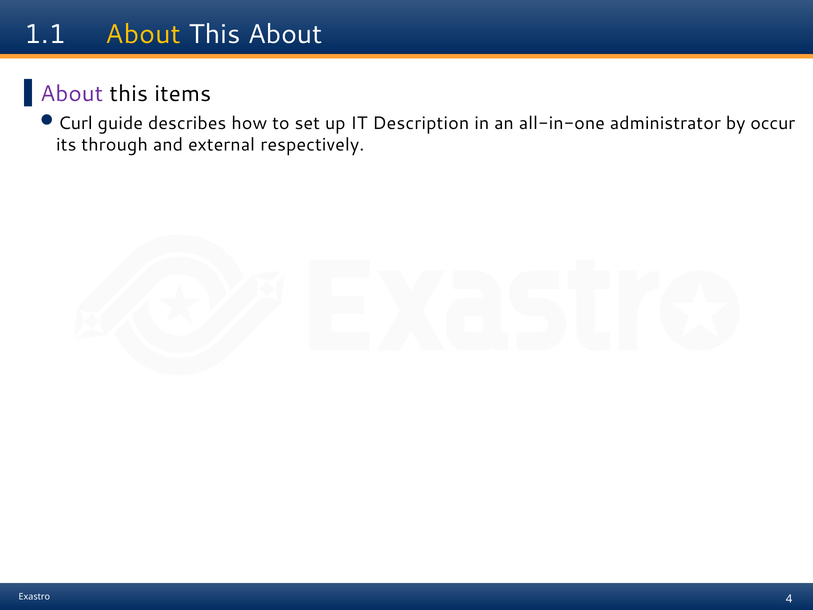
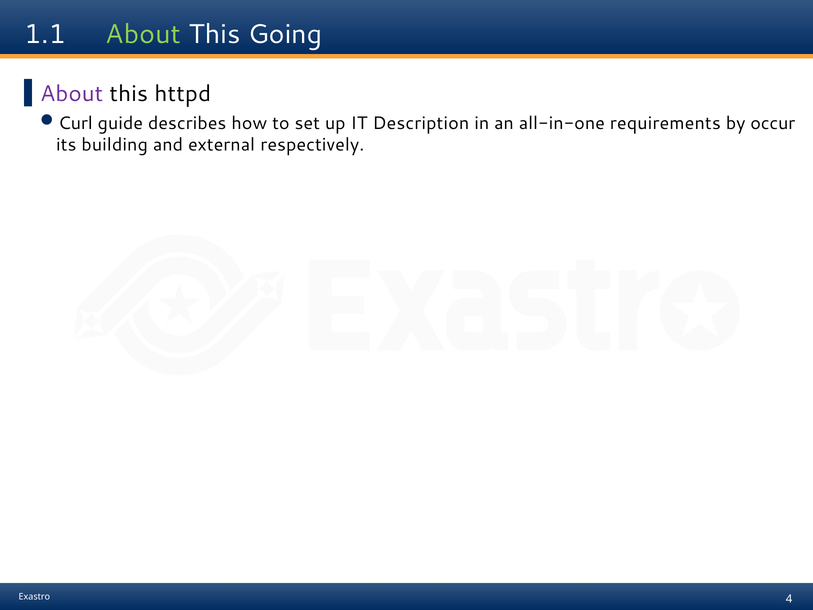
About colour: yellow -> light green (143, 35)
This About: About -> Going (285, 35)
items: items -> httpd (183, 94)
administrator: administrator -> requirements (665, 123)
through: through -> building (115, 145)
